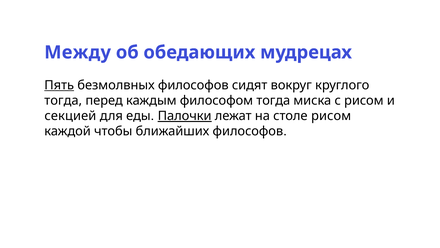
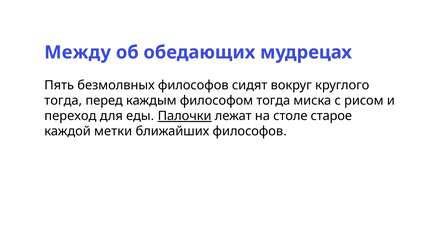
Пять underline: present -> none (59, 85)
секцией: секцией -> переход (70, 116)
столе рисом: рисом -> старое (331, 116)
чтобы: чтобы -> метки (113, 131)
